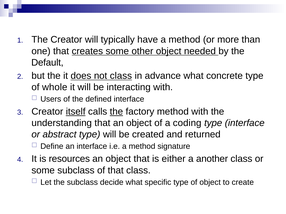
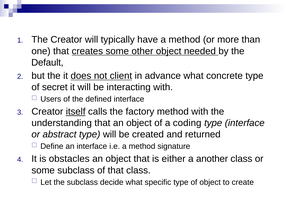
not class: class -> client (121, 76)
whole: whole -> secret (55, 87)
the underline: present -> none (116, 112)
resources: resources -> obstacles (69, 159)
